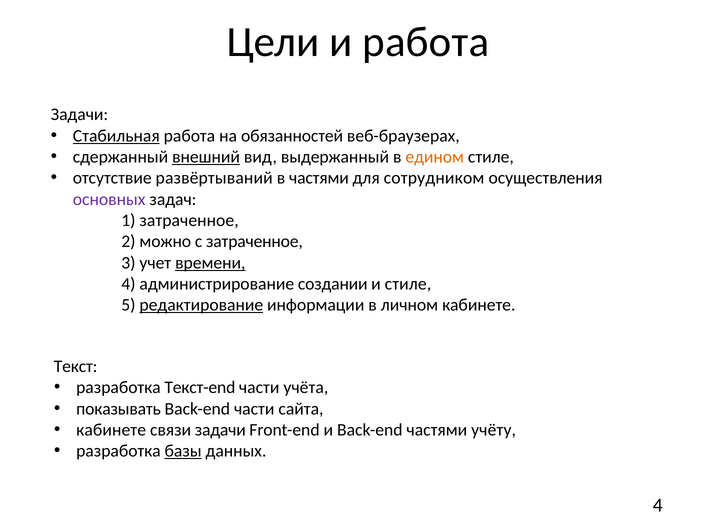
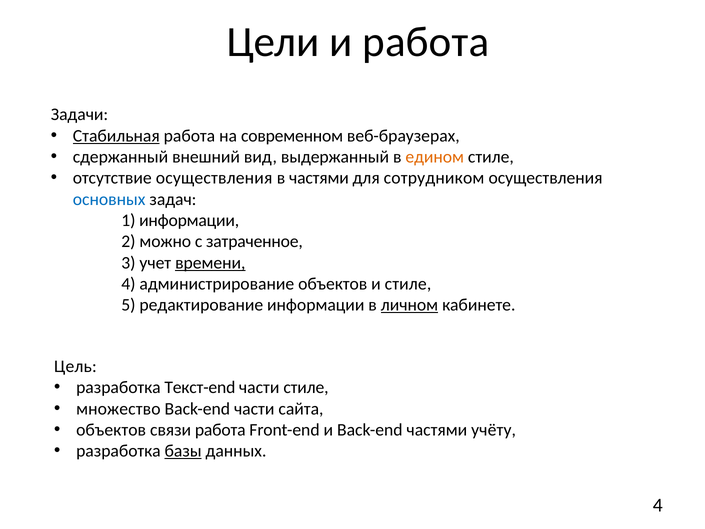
обязанностей: обязанностей -> современном (292, 136)
внешний underline: present -> none (206, 157)
отсутствие развёртываний: развёртываний -> осуществления (214, 178)
основных colour: purple -> blue (109, 199)
1 затраченное: затраченное -> информации (189, 220)
администрирование создании: создании -> объектов (333, 284)
редактирование underline: present -> none (201, 305)
личном underline: none -> present (409, 305)
Текст: Текст -> Цель (75, 366)
части учёта: учёта -> стиле (306, 387)
показывать: показывать -> множество (118, 409)
кабинете: кабинете -> объектов (111, 430)
связи задачи: задачи -> работа (220, 430)
